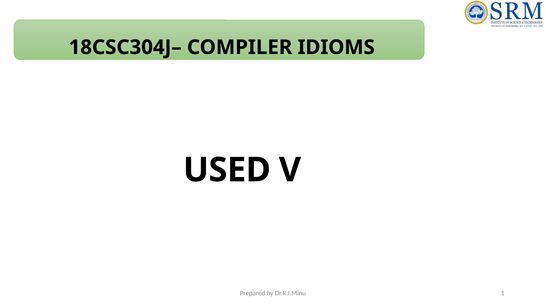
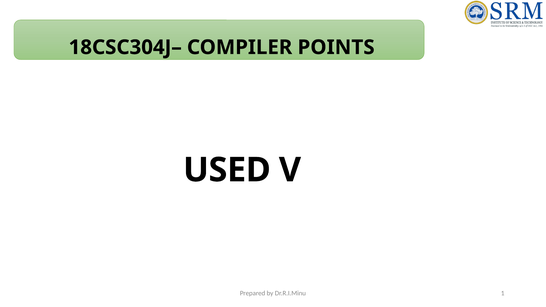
IDIOMS: IDIOMS -> POINTS (336, 47)
